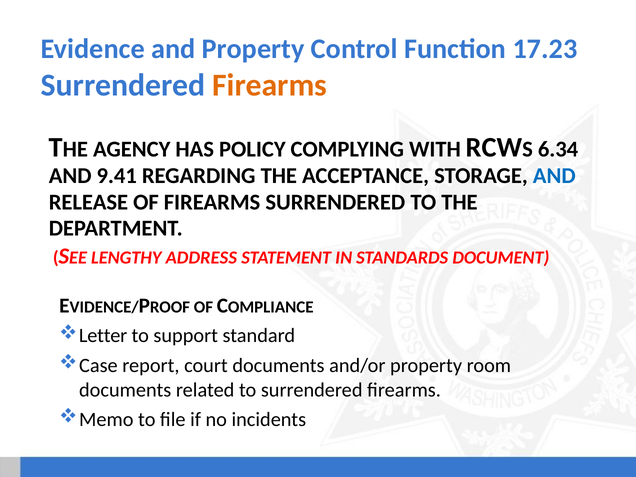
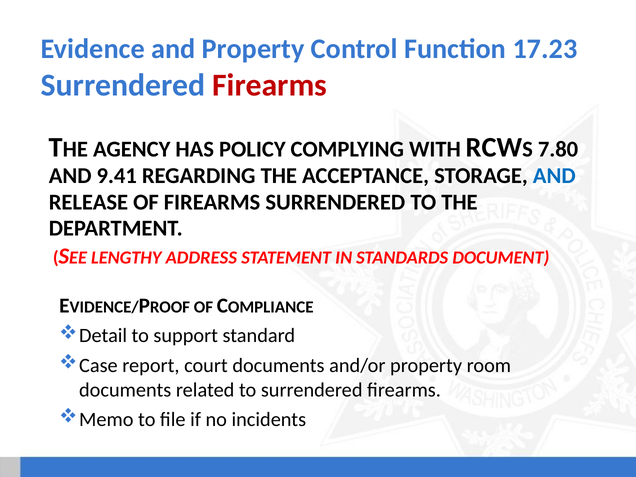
Firearms colour: orange -> red (270, 85)
6.34: 6.34 -> 7.80 (558, 149)
Letter: Letter -> Detail (103, 336)
